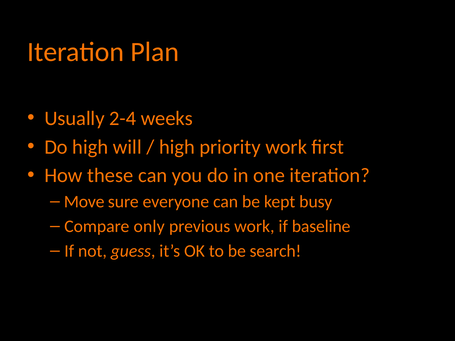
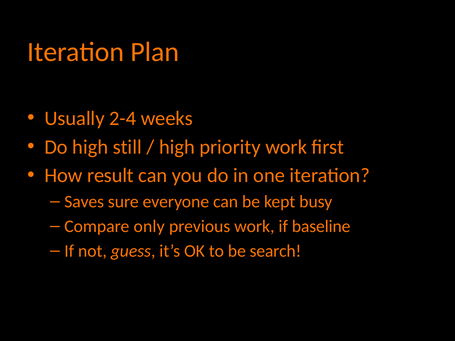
will: will -> still (127, 147)
these: these -> result (110, 176)
Move: Move -> Saves (84, 202)
